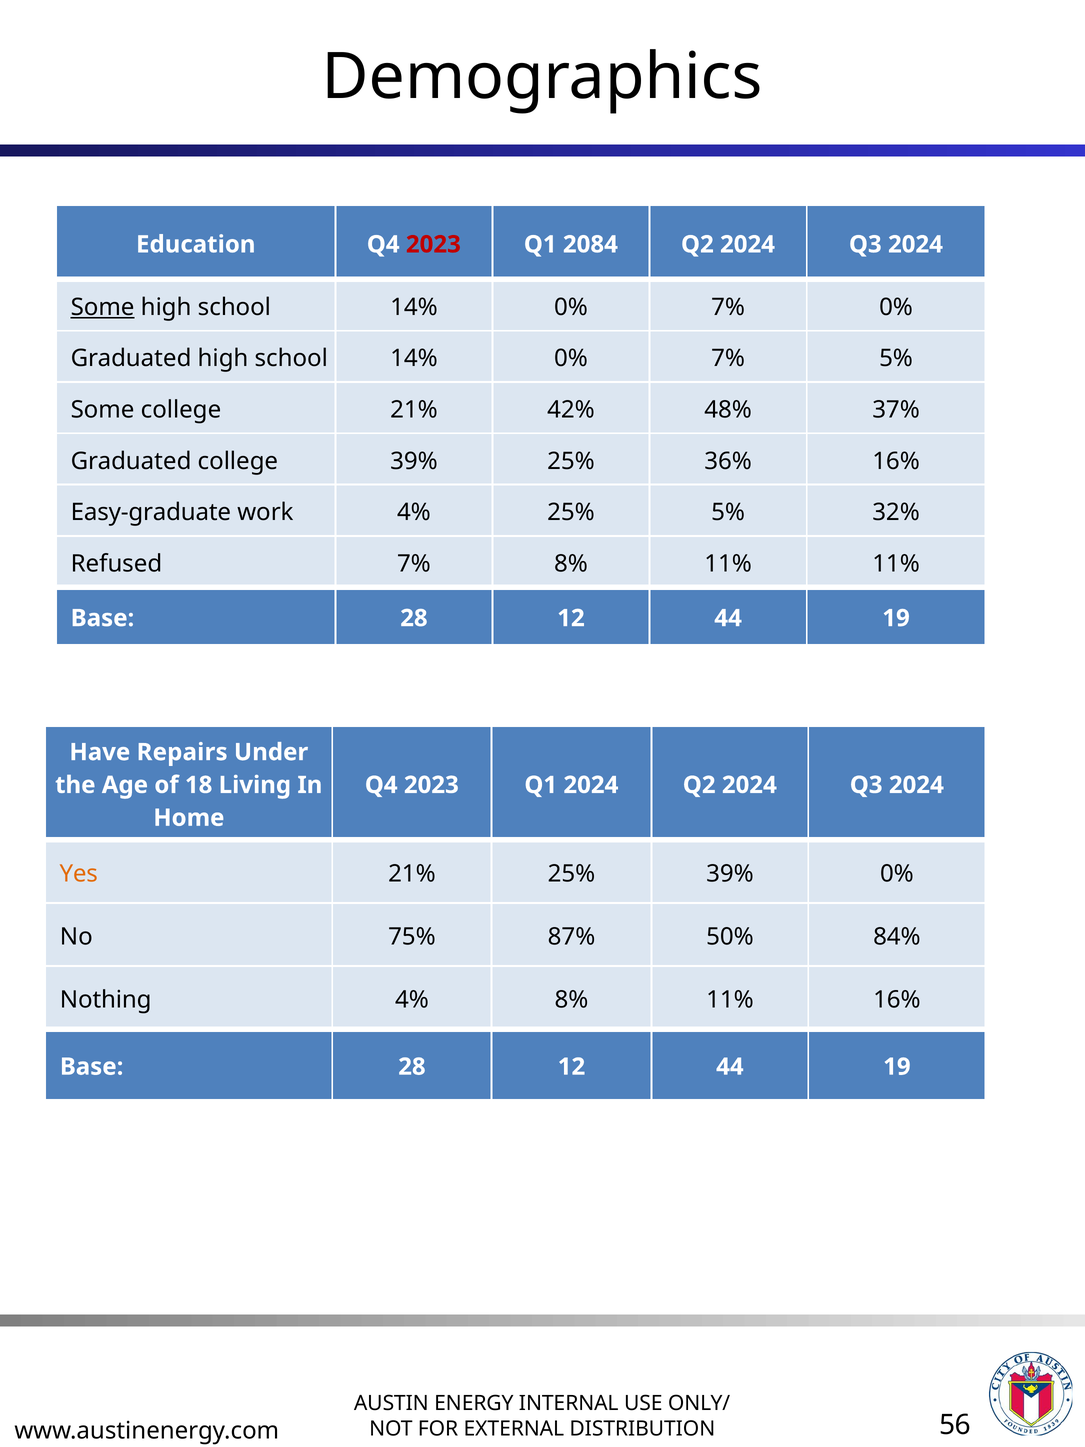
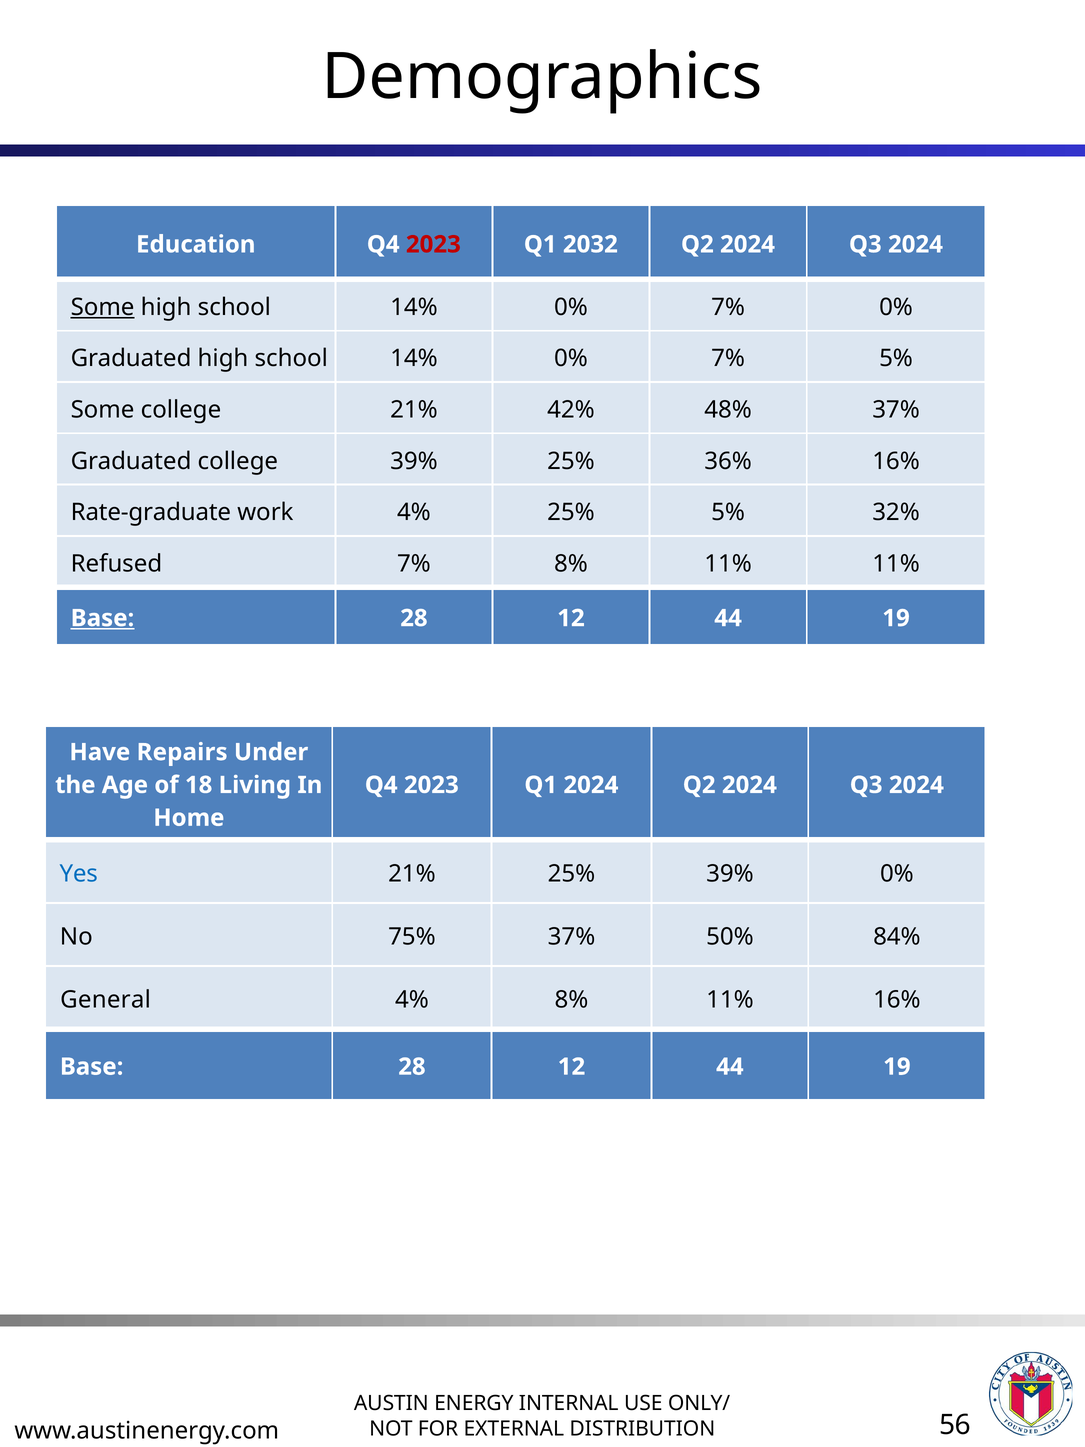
2084: 2084 -> 2032 (590, 244)
Easy-graduate: Easy-graduate -> Rate-graduate (151, 512)
Base underline: none -> present (102, 618)
Yes colour: orange -> blue (79, 873)
75% 87%: 87% -> 37% (572, 936)
Nothing: Nothing -> General (106, 1000)
